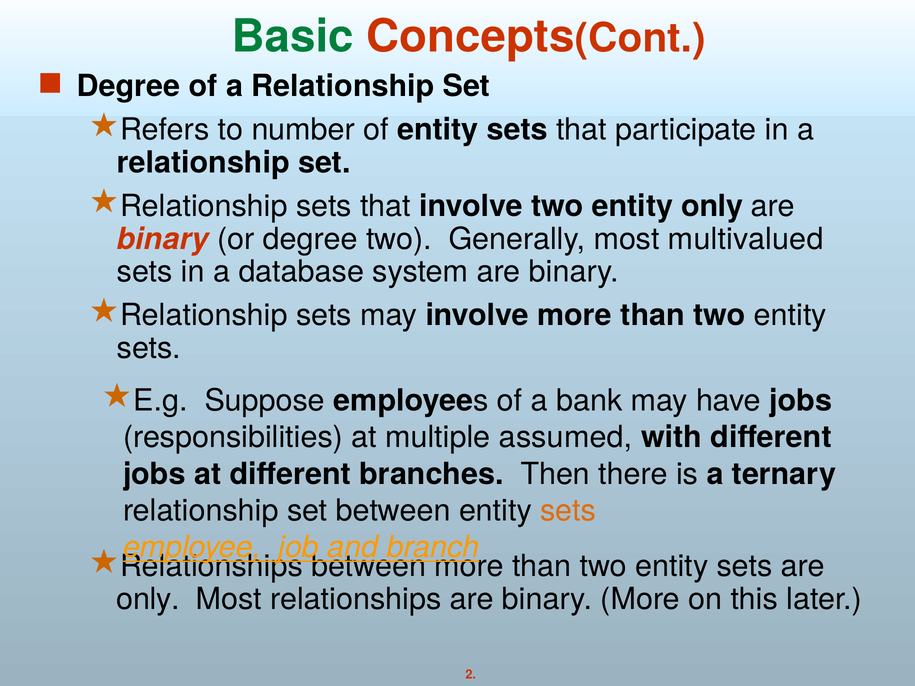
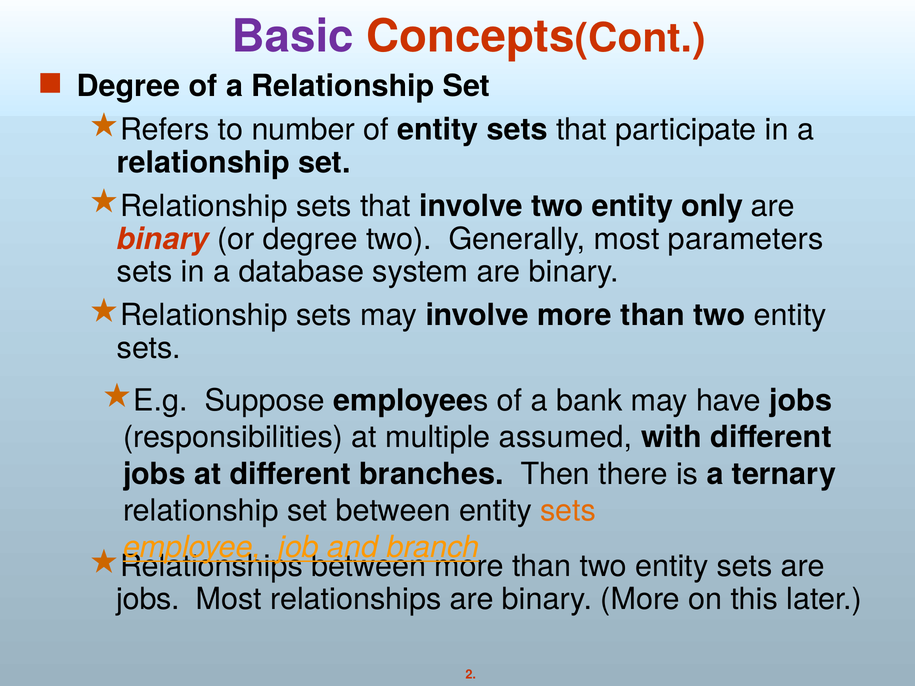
Basic colour: green -> purple (293, 37)
multivalued: multivalued -> parameters (746, 239)
only: only -> jobs (148, 599)
